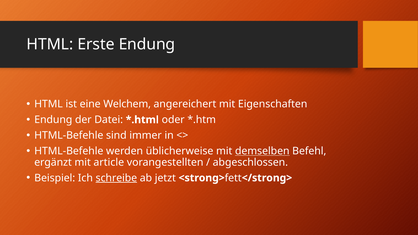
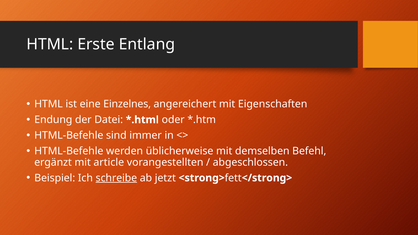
Erste Endung: Endung -> Entlang (147, 44)
Welchem: Welchem -> Einzelnes (127, 104)
demselben underline: present -> none (262, 151)
